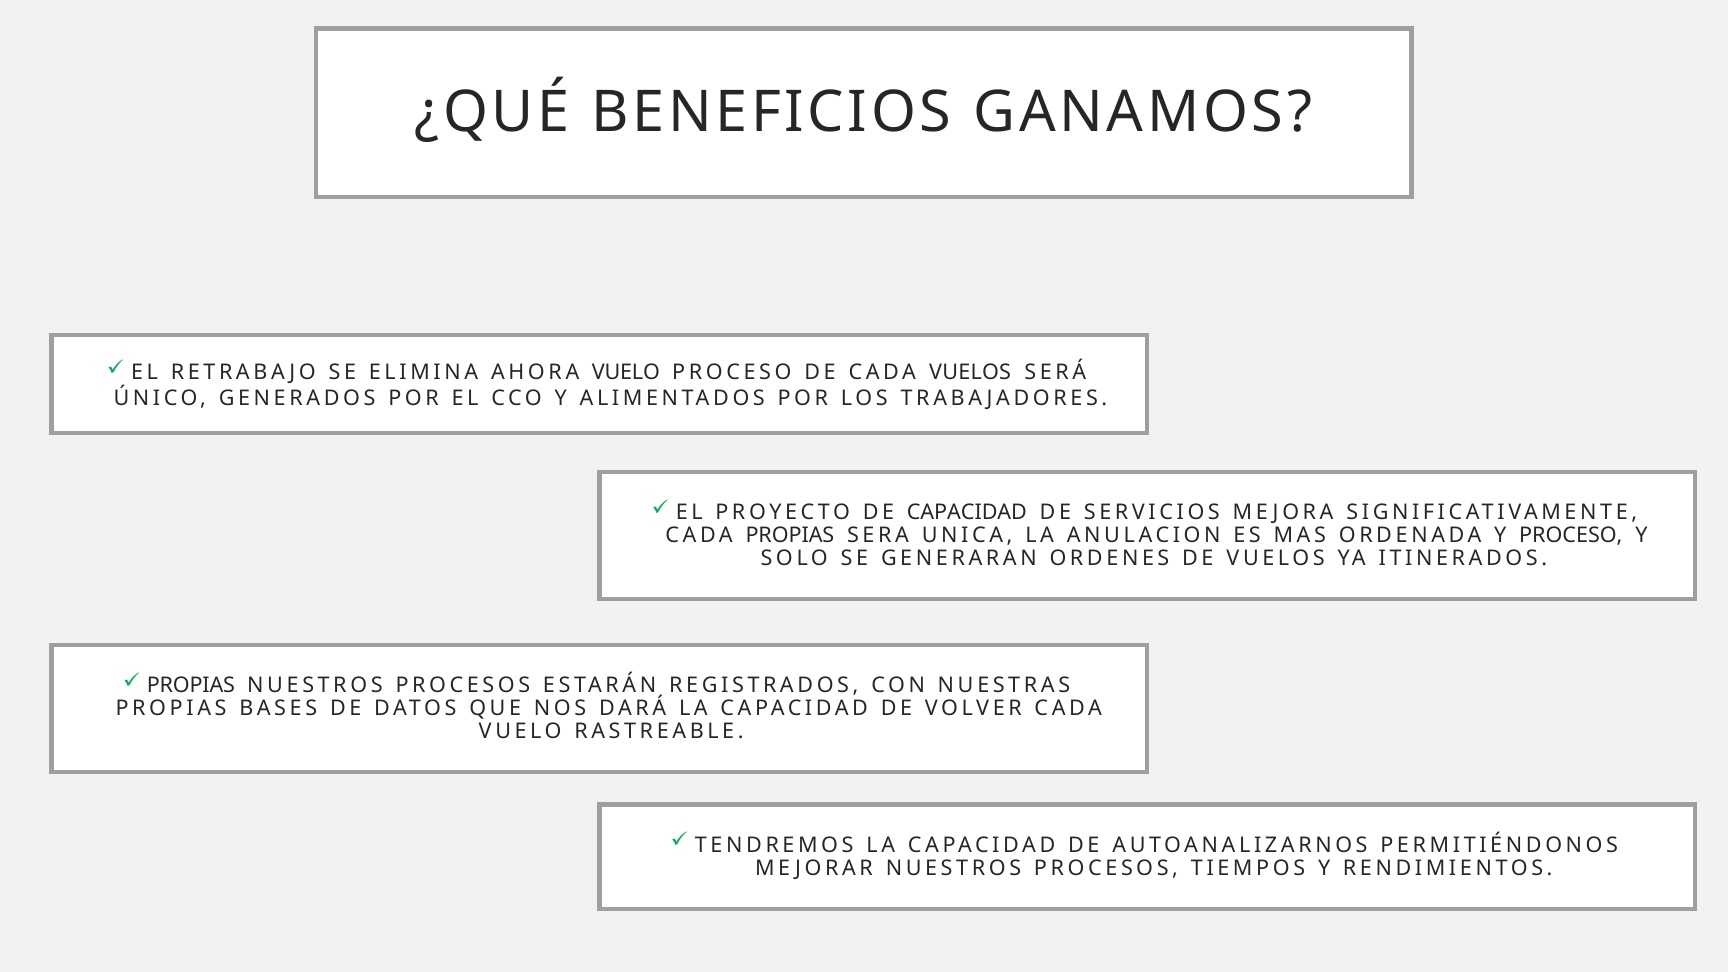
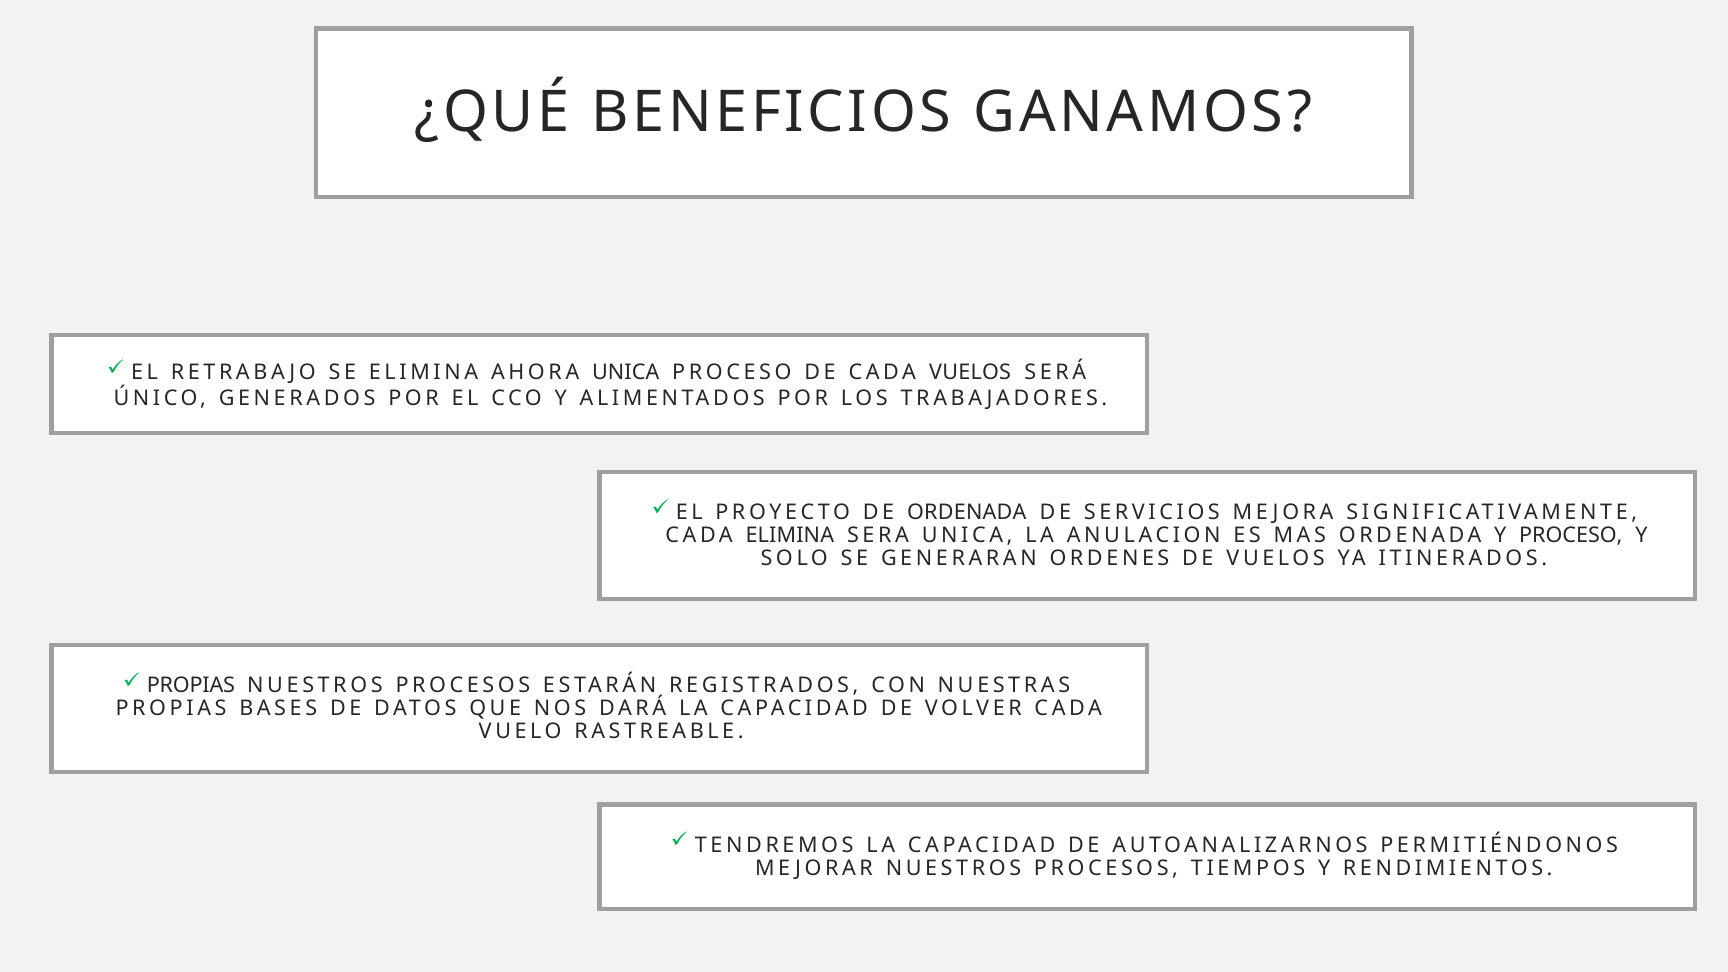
AHORA VUELO: VUELO -> UNICA (626, 373)
DE CAPACIDAD: CAPACIDAD -> ORDENADA (967, 512)
CADA PROPIAS: PROPIAS -> ELIMINA (790, 536)
